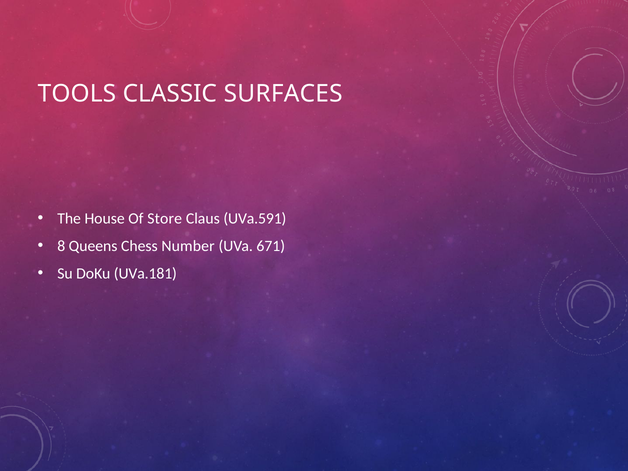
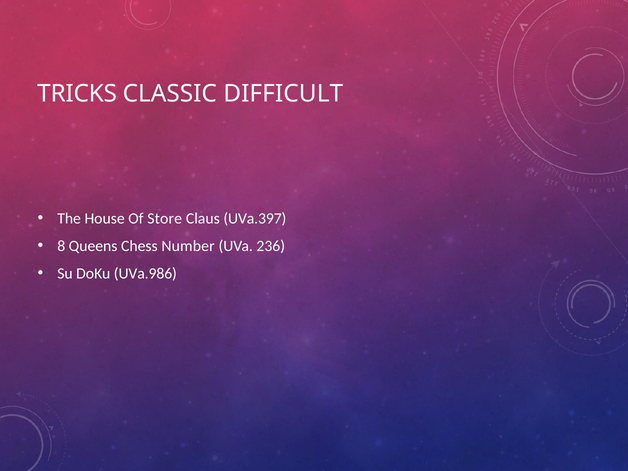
TOOLS: TOOLS -> TRICKS (77, 94)
SURFACES: SURFACES -> DIFFICULT (283, 94)
UVa.591: UVa.591 -> UVa.397 (255, 218)
671: 671 -> 236 (271, 246)
UVa.181: UVa.181 -> UVa.986 (145, 273)
